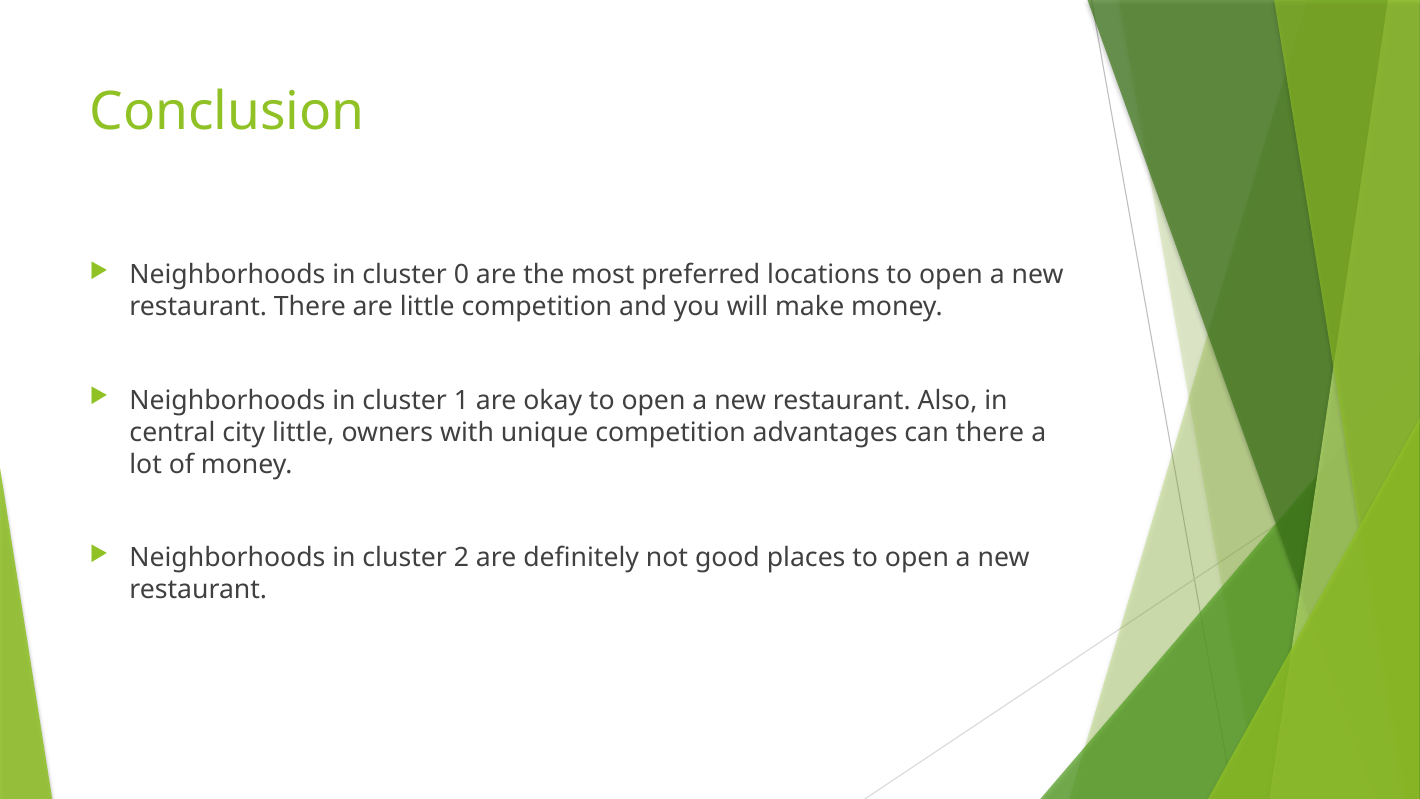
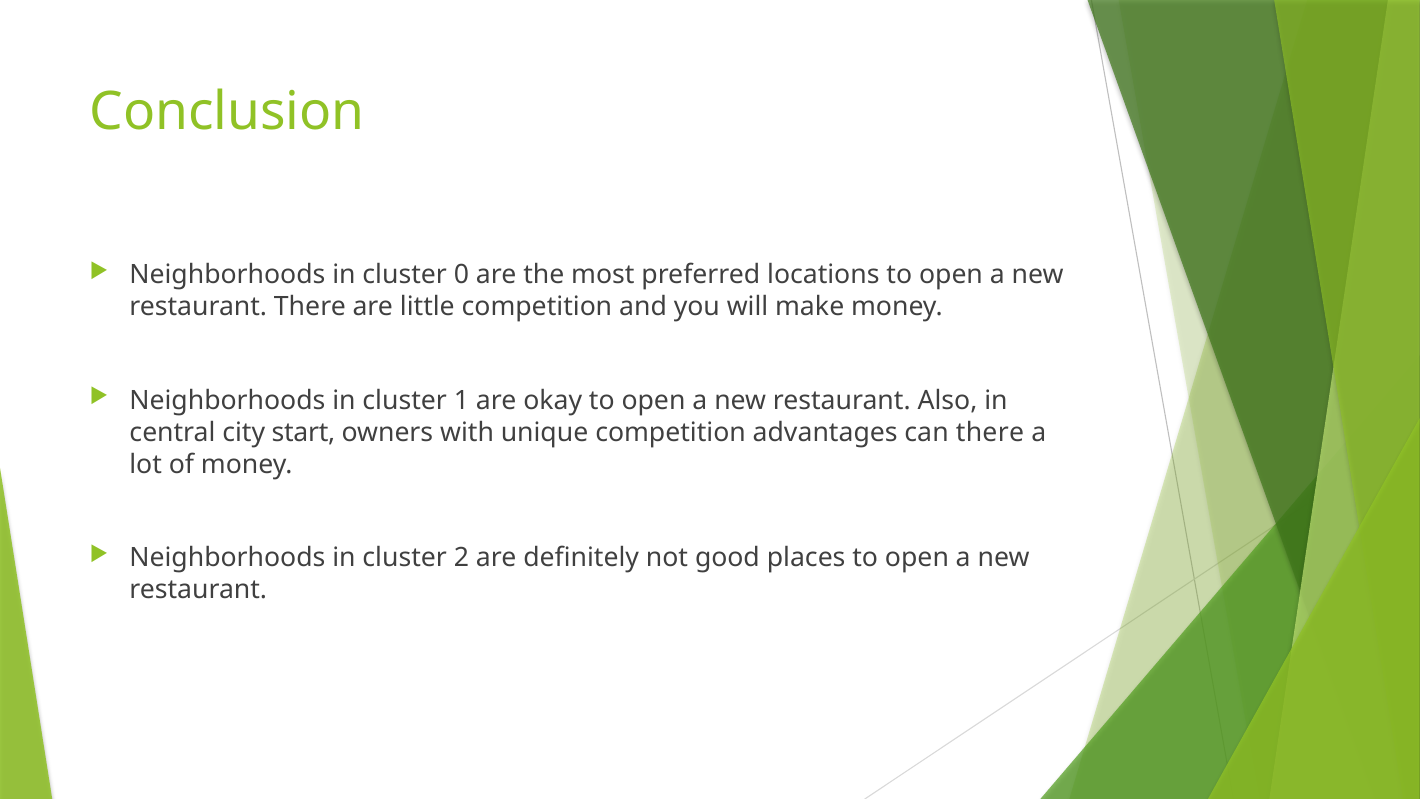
city little: little -> start (303, 432)
